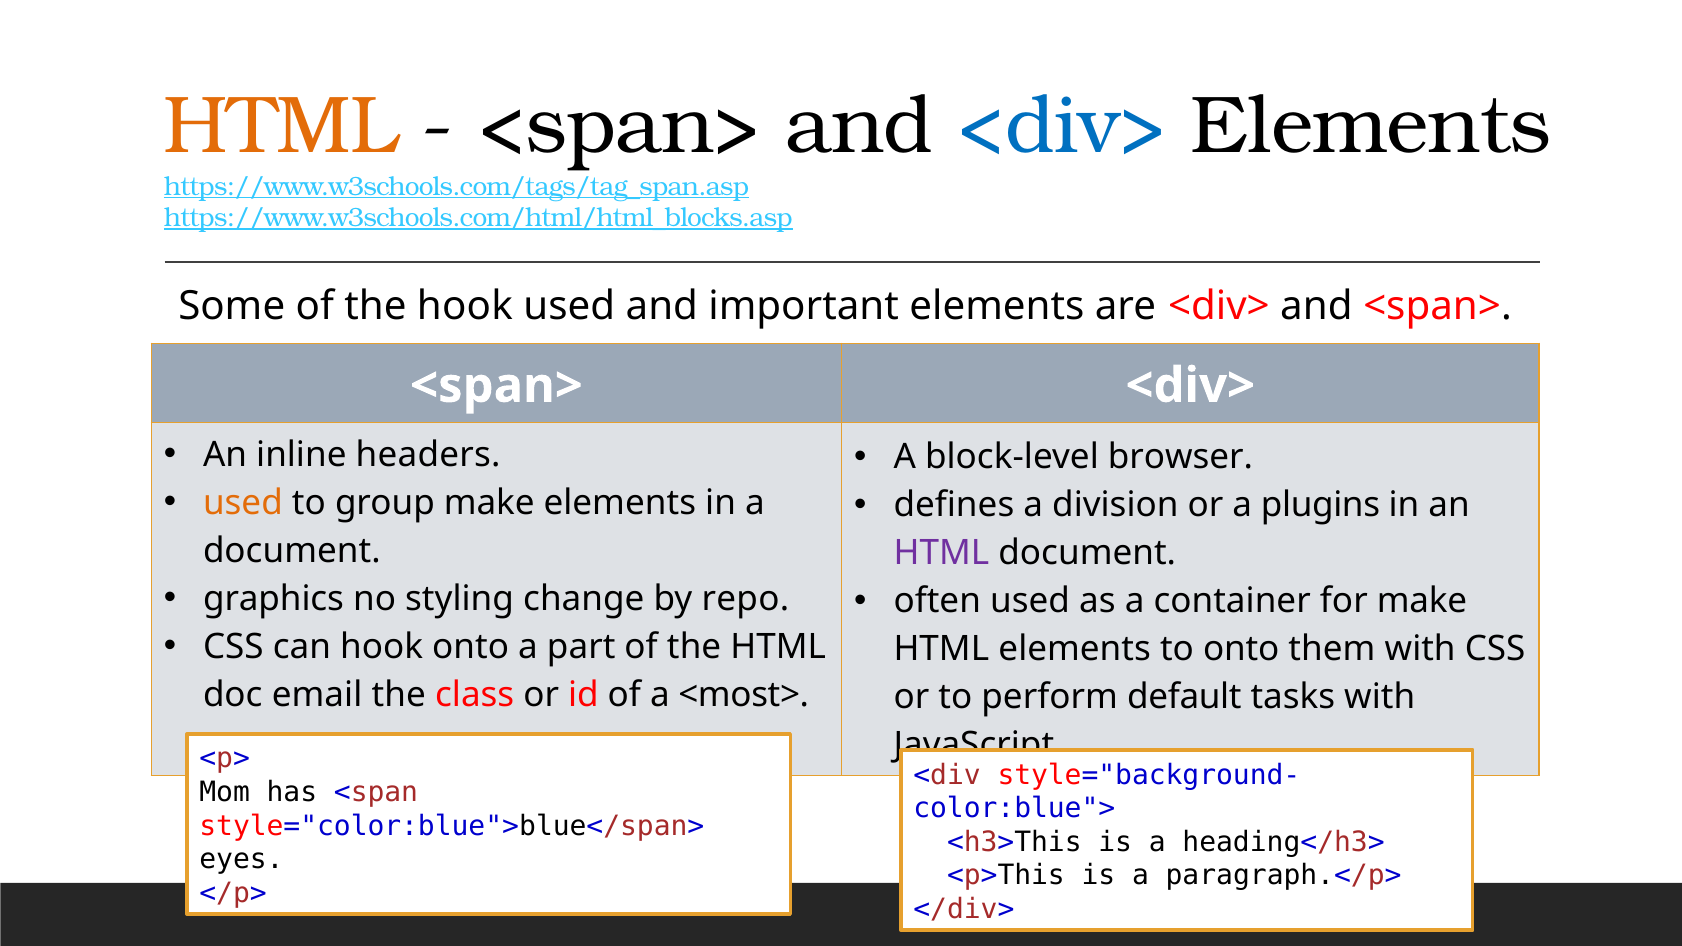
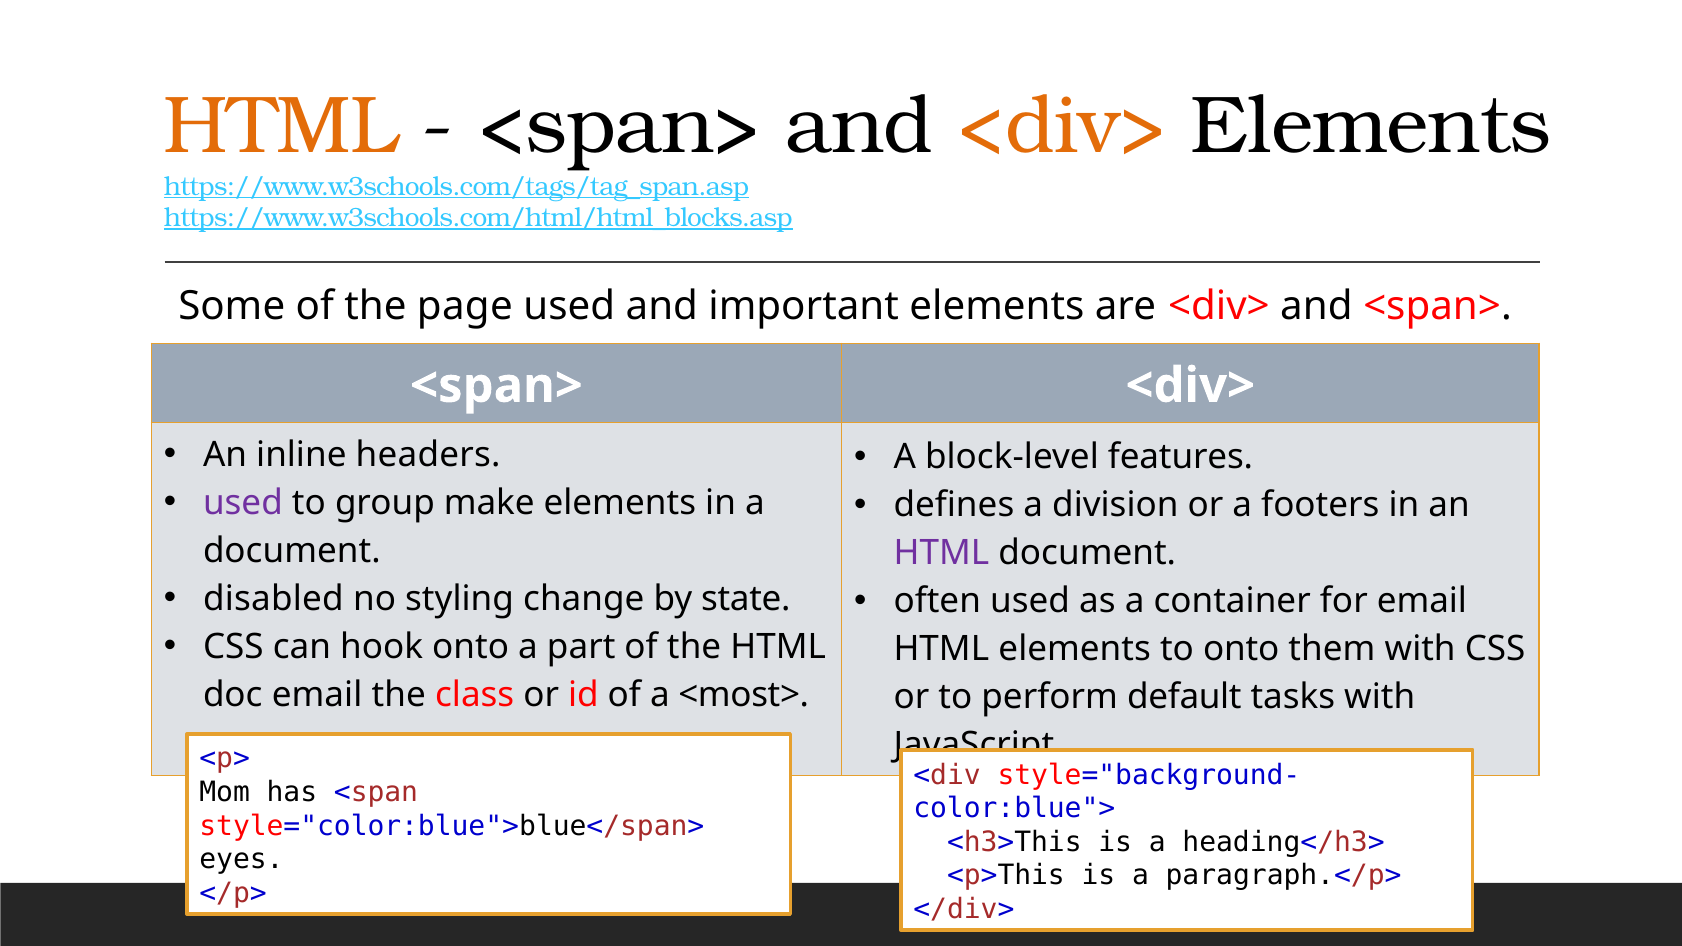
<div> colour: blue -> orange (1063, 126)
the hook: hook -> page (465, 306)
browser: browser -> features (1180, 457)
used colour: orange -> purple (243, 503)
plugins: plugins -> footers (1320, 505)
graphics: graphics -> disabled (273, 599)
repo: repo -> state (746, 599)
for make: make -> email (1422, 601)
